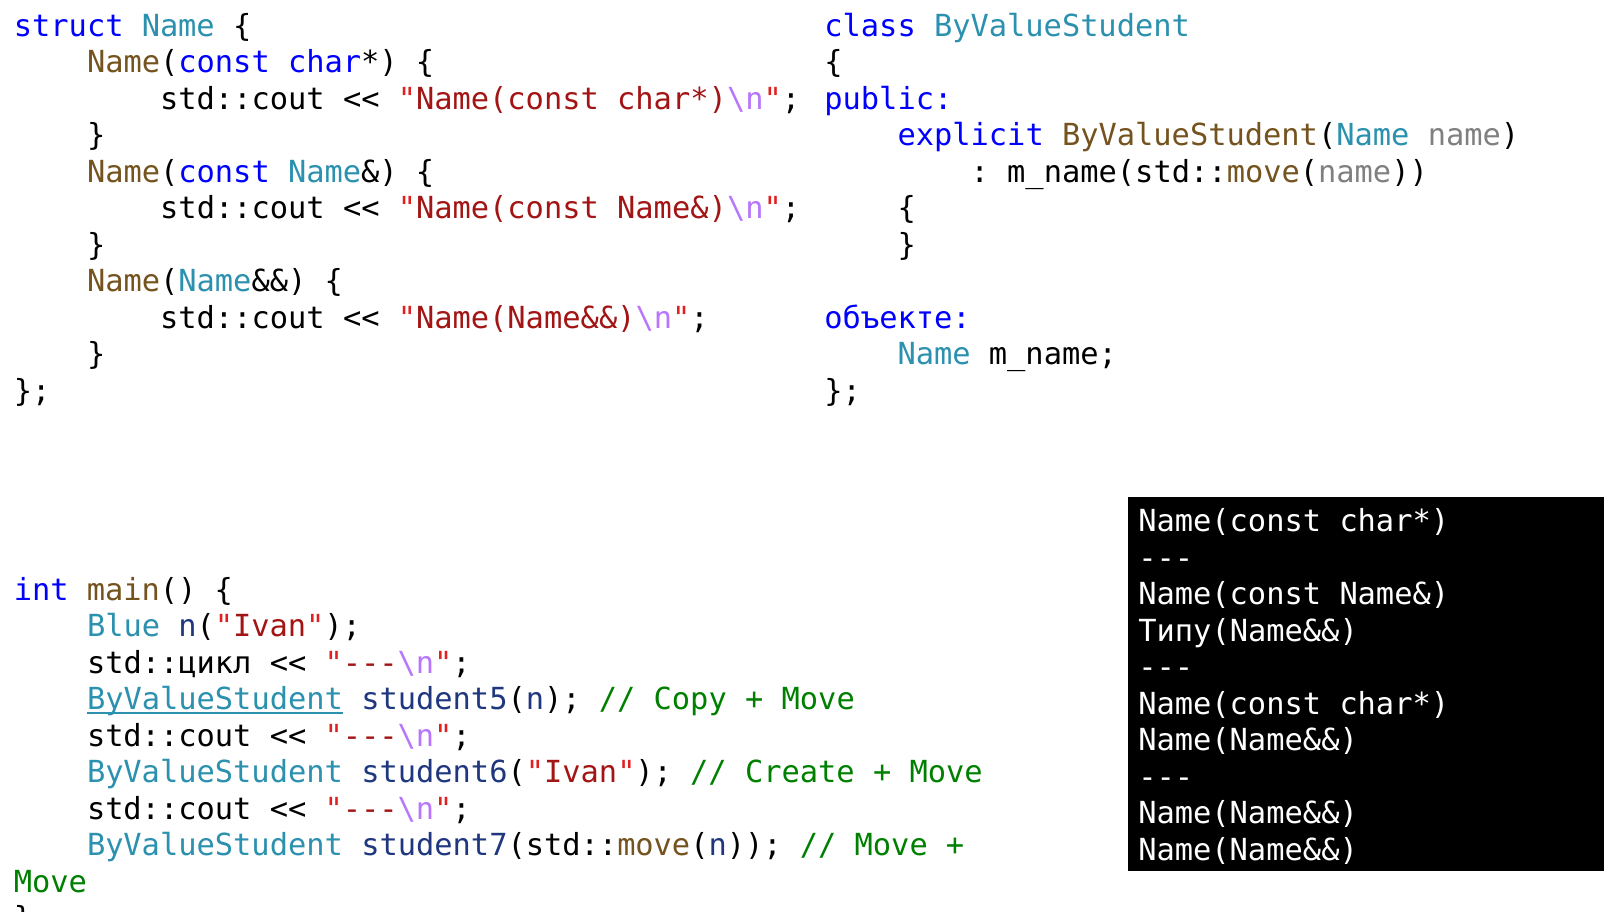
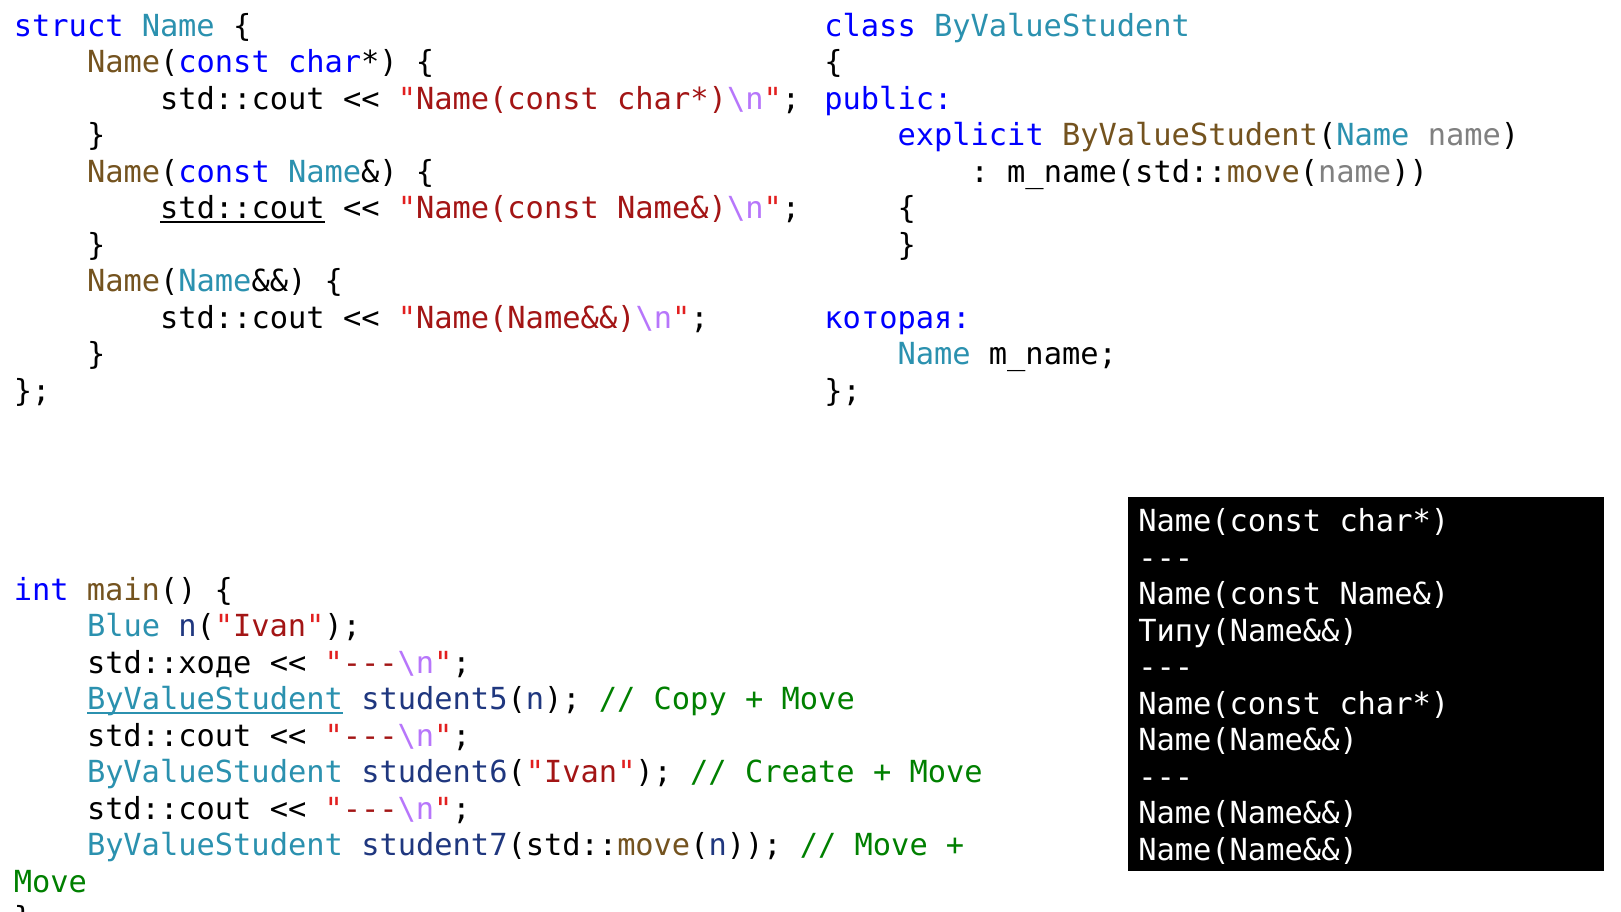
std::cout underline: none -> present (242, 209)
объекте: объекте -> которая (898, 318)
std::цикл: std::цикл -> std::ходе (169, 663)
